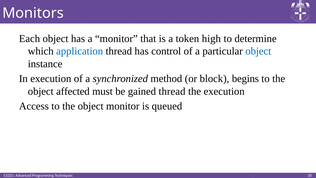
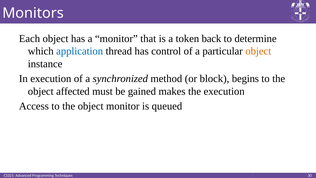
high: high -> back (211, 39)
object colour: blue -> orange (258, 51)
gained thread: thread -> makes (172, 91)
